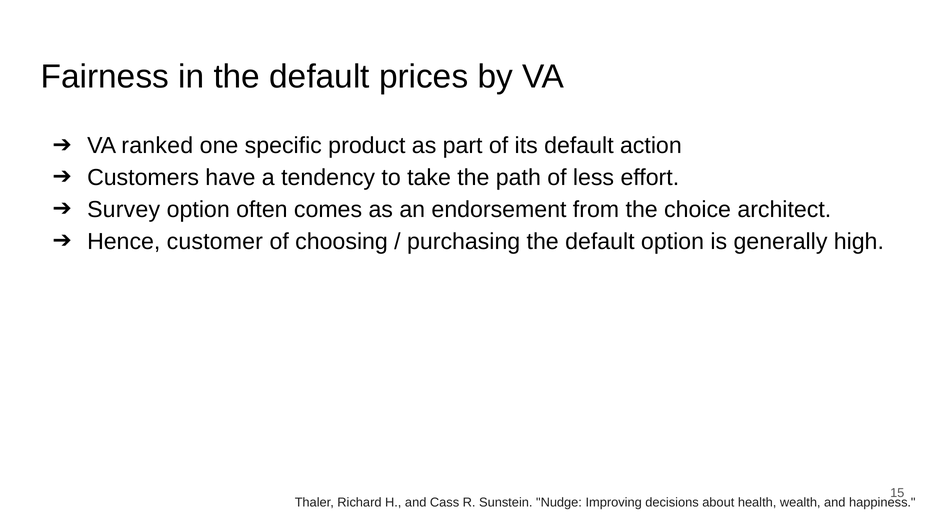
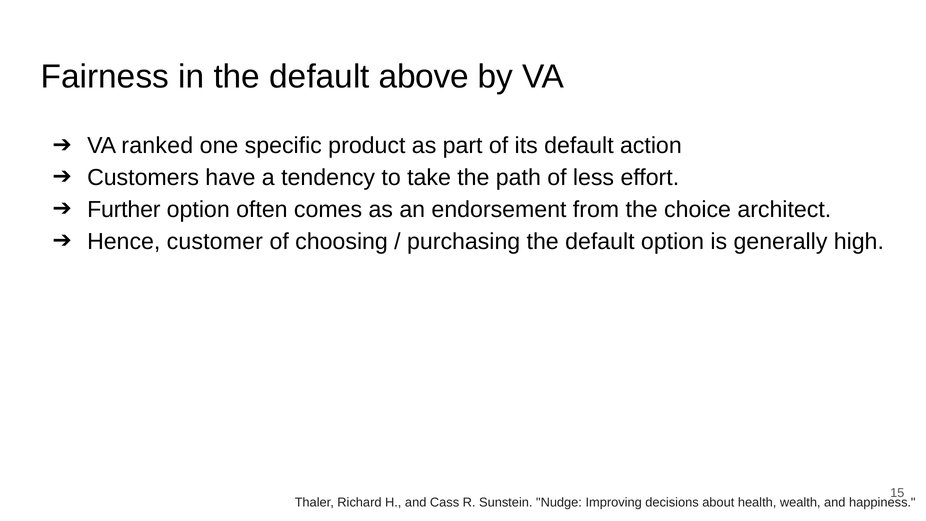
prices: prices -> above (424, 77)
Survey: Survey -> Further (124, 209)
